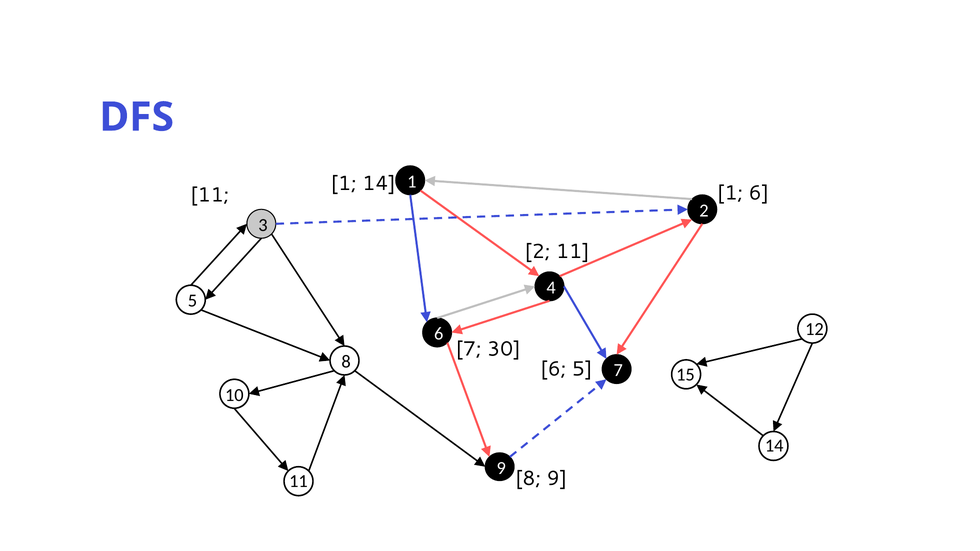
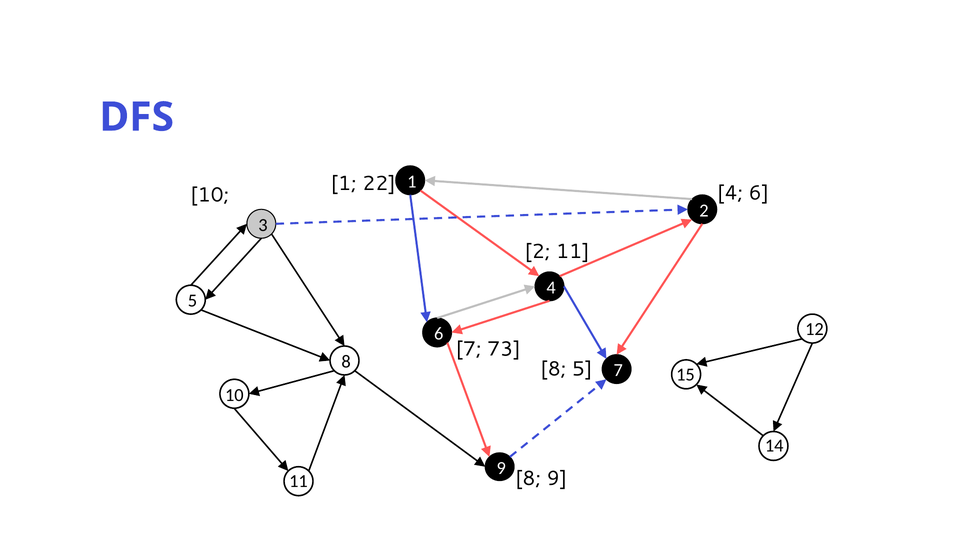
1 14: 14 -> 22 (379, 183)
1: 1 -> 4 (730, 193)
11: 11 -> 10 (210, 195)
30: 30 -> 73 (504, 349)
6: 6 -> 8 (553, 369)
